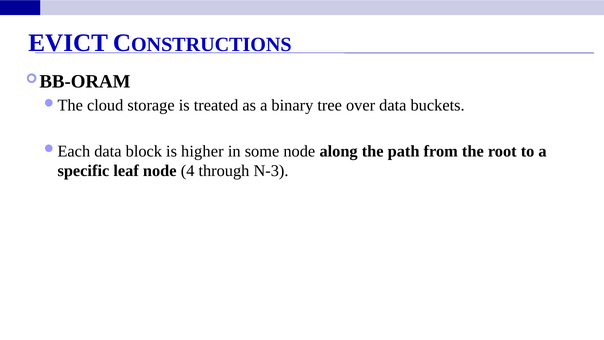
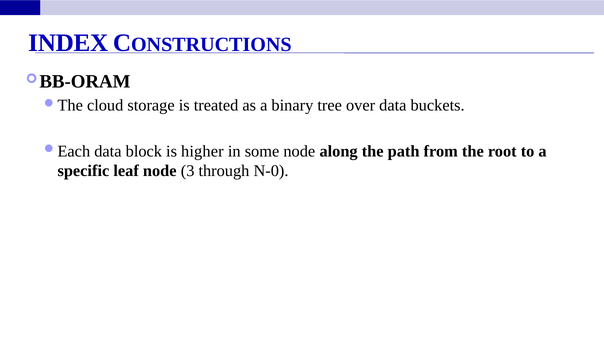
EVICT: EVICT -> INDEX (68, 43)
4: 4 -> 3 (188, 171)
N-3: N-3 -> N-0 (271, 171)
